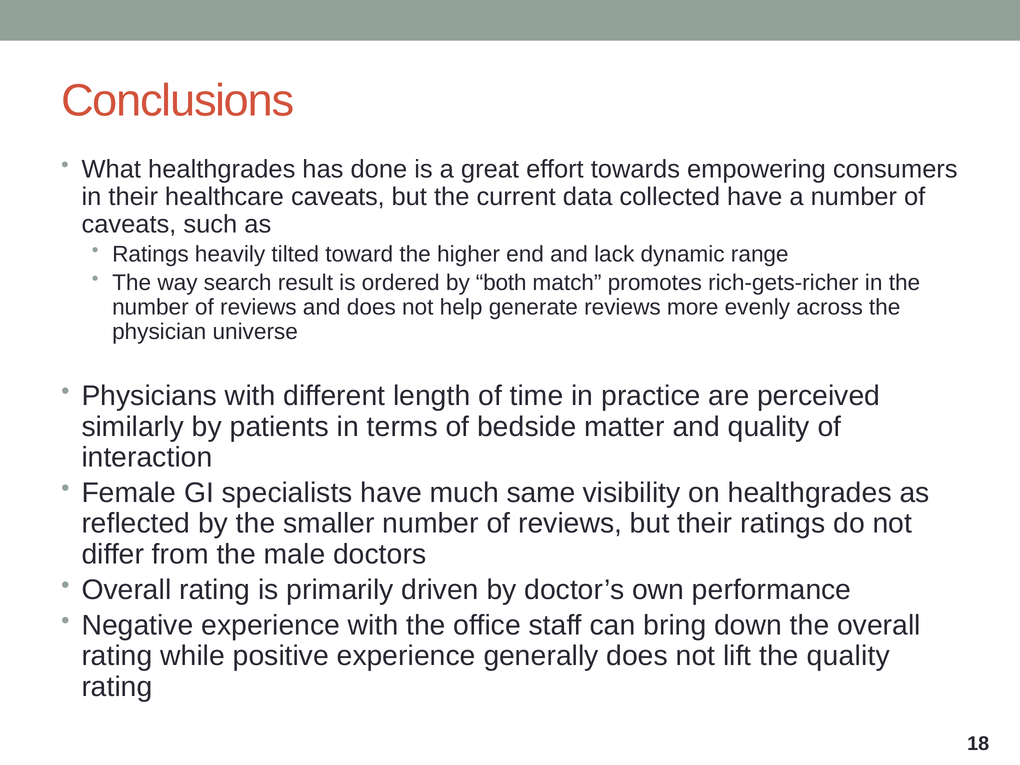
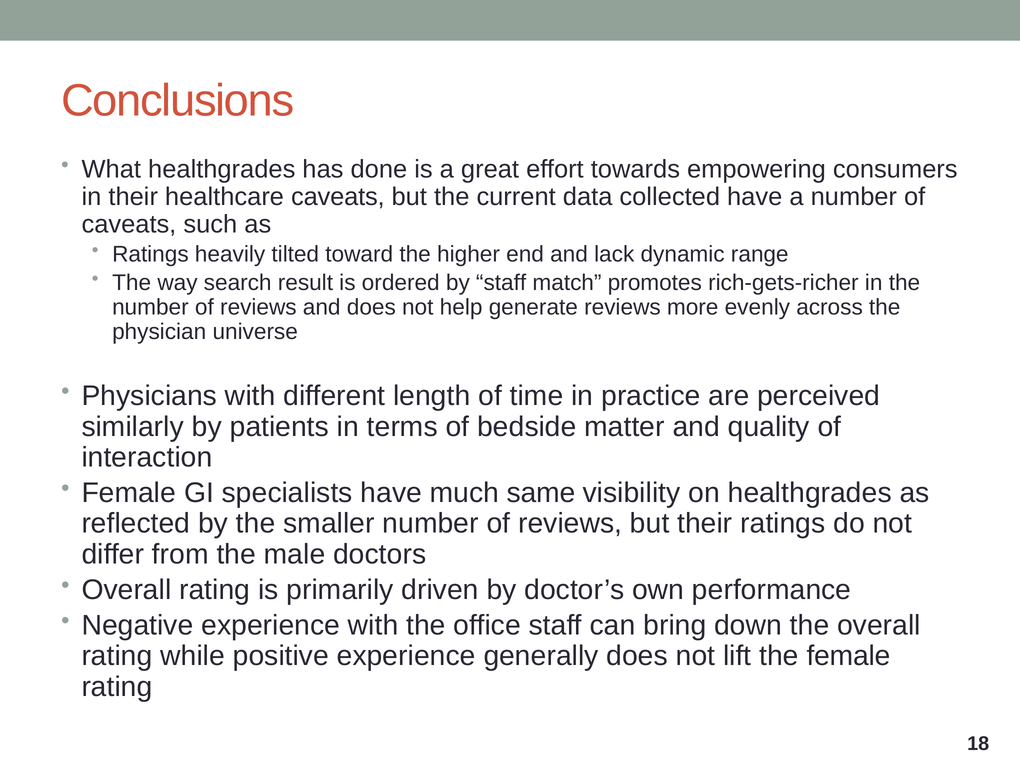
by both: both -> staff (501, 283)
the quality: quality -> female (849, 656)
